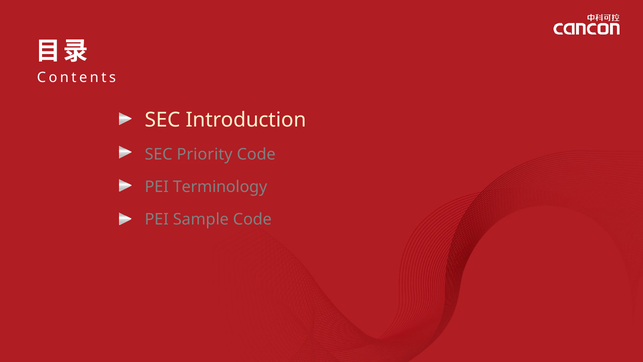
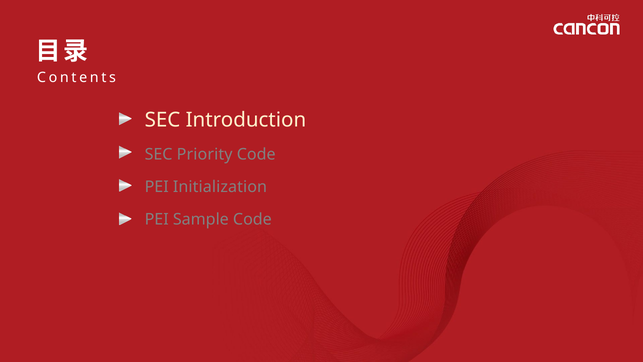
Terminology: Terminology -> Initialization (220, 187)
